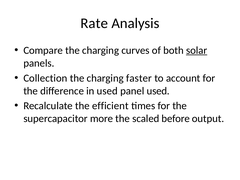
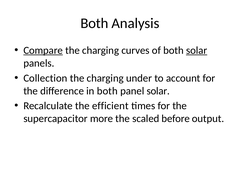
Rate: Rate -> Both (94, 23)
Compare underline: none -> present (43, 50)
faster: faster -> under (139, 78)
in used: used -> both (107, 91)
panel used: used -> solar (158, 91)
